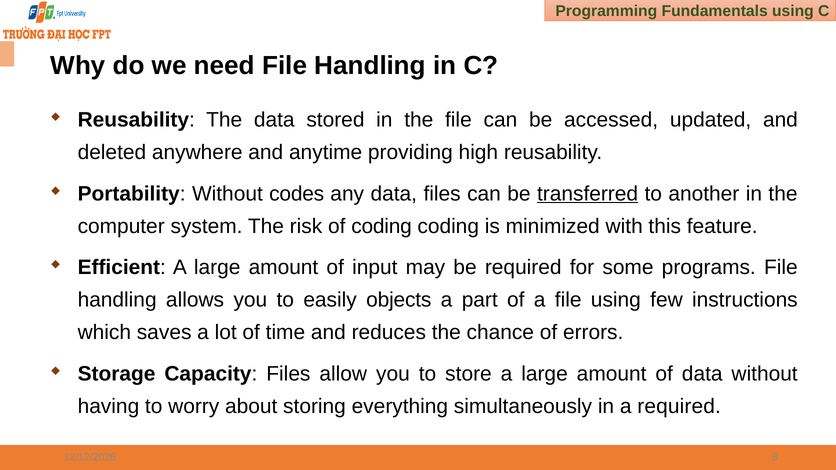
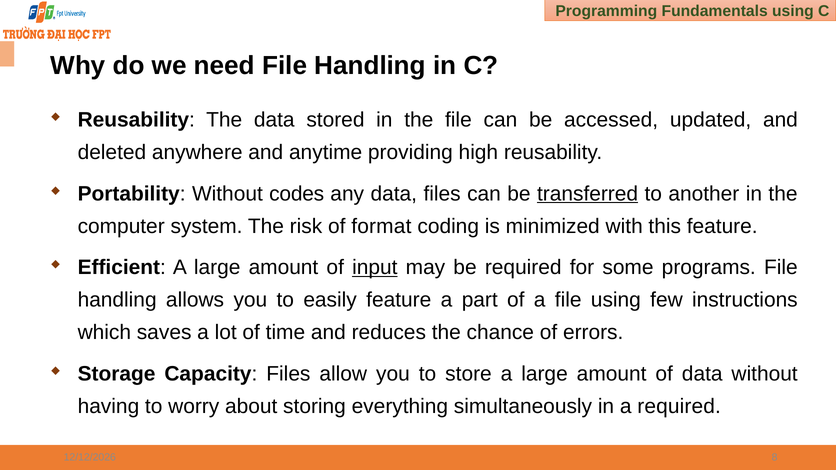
of coding: coding -> format (381, 226)
input underline: none -> present (375, 268)
easily objects: objects -> feature (399, 300)
